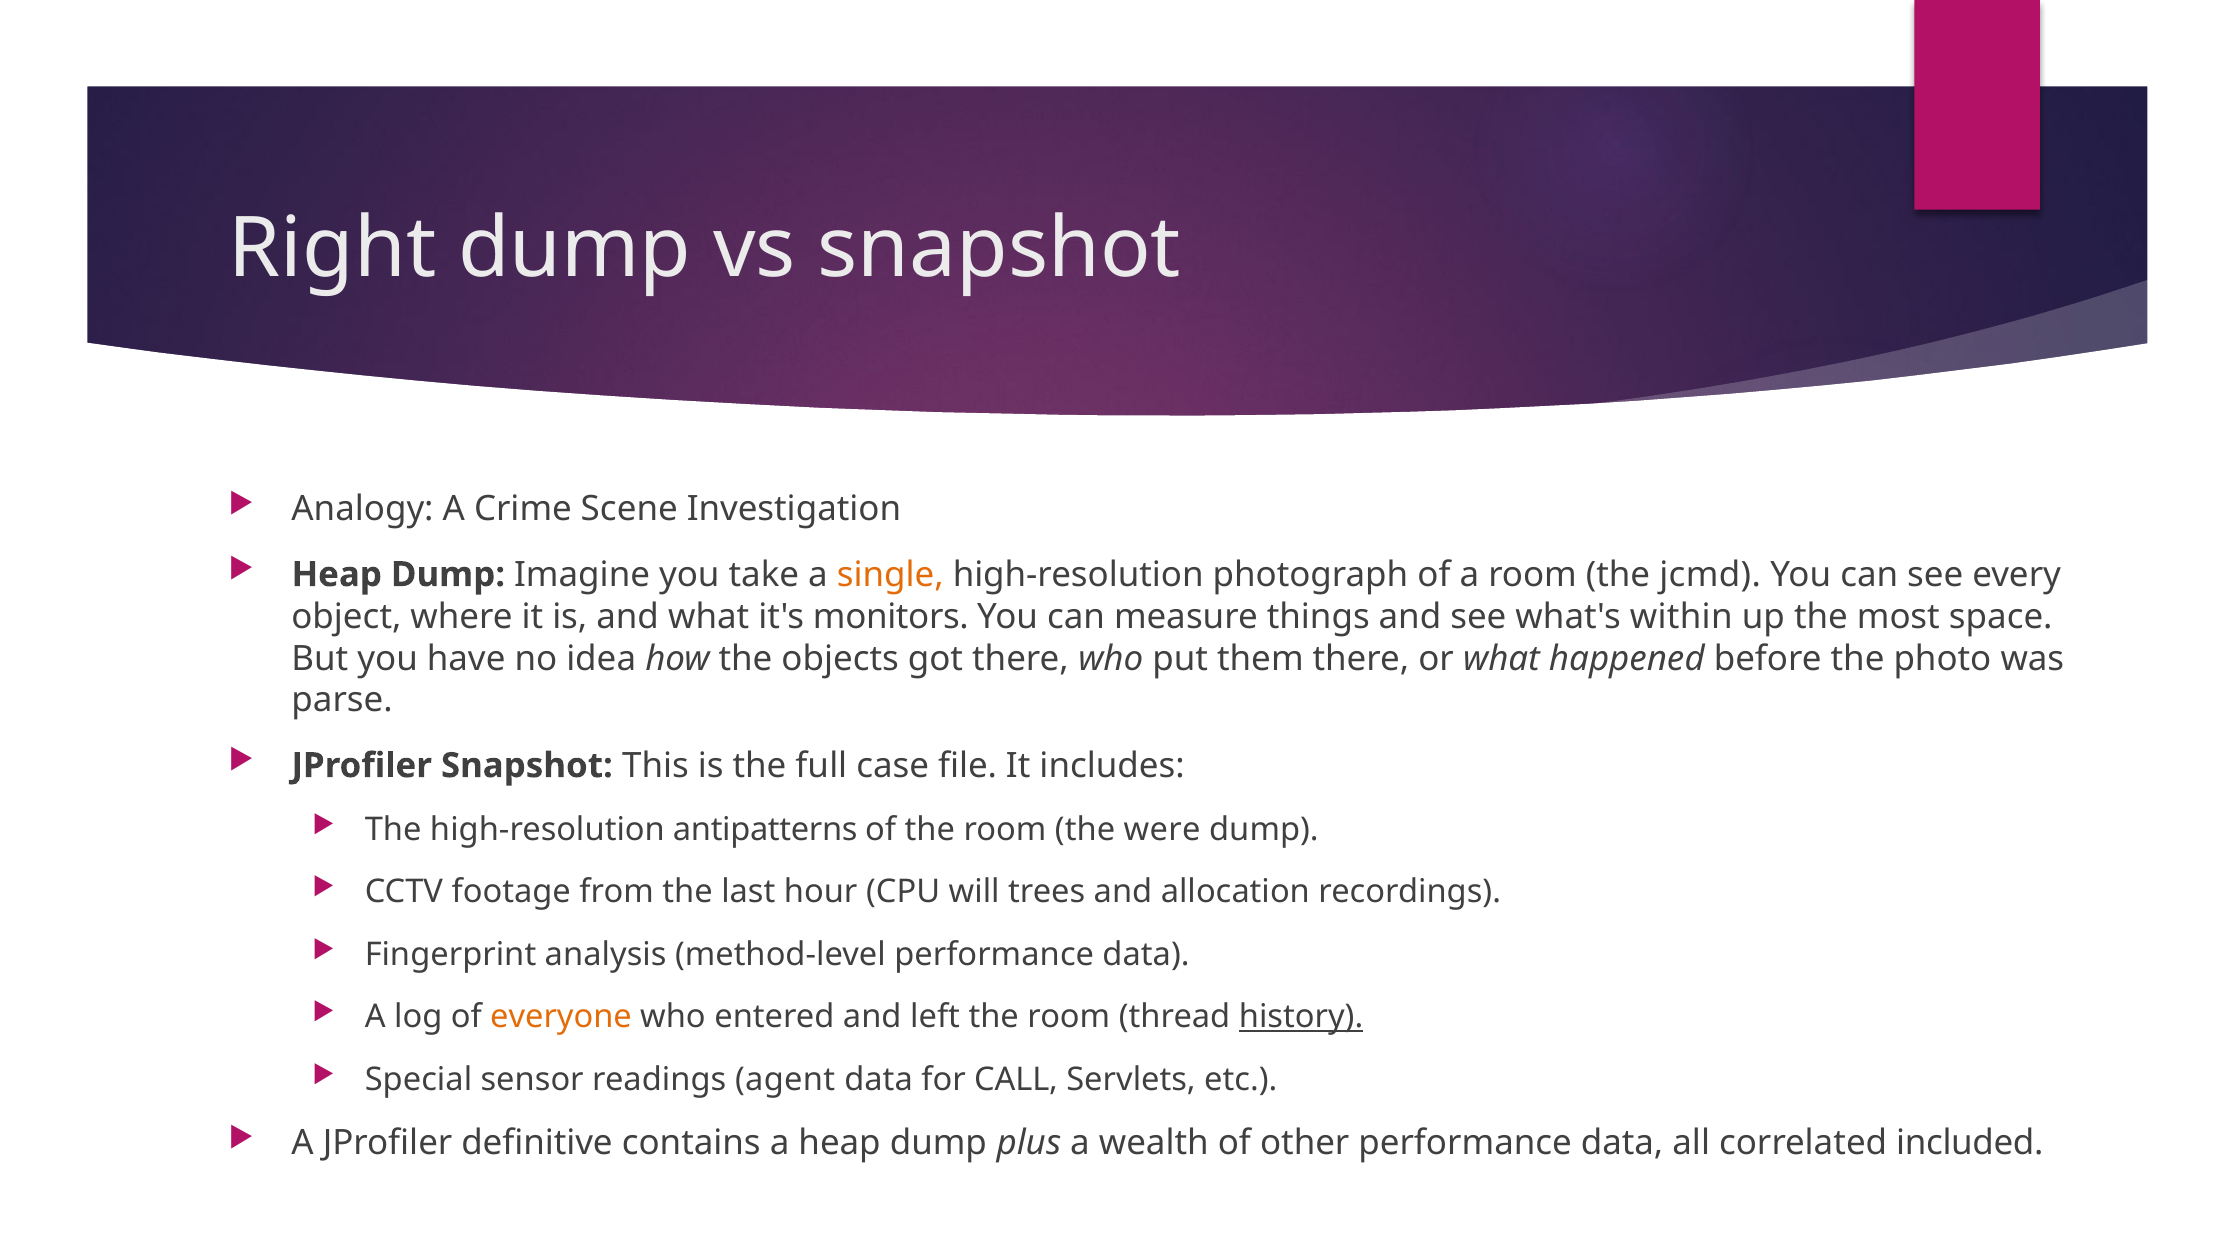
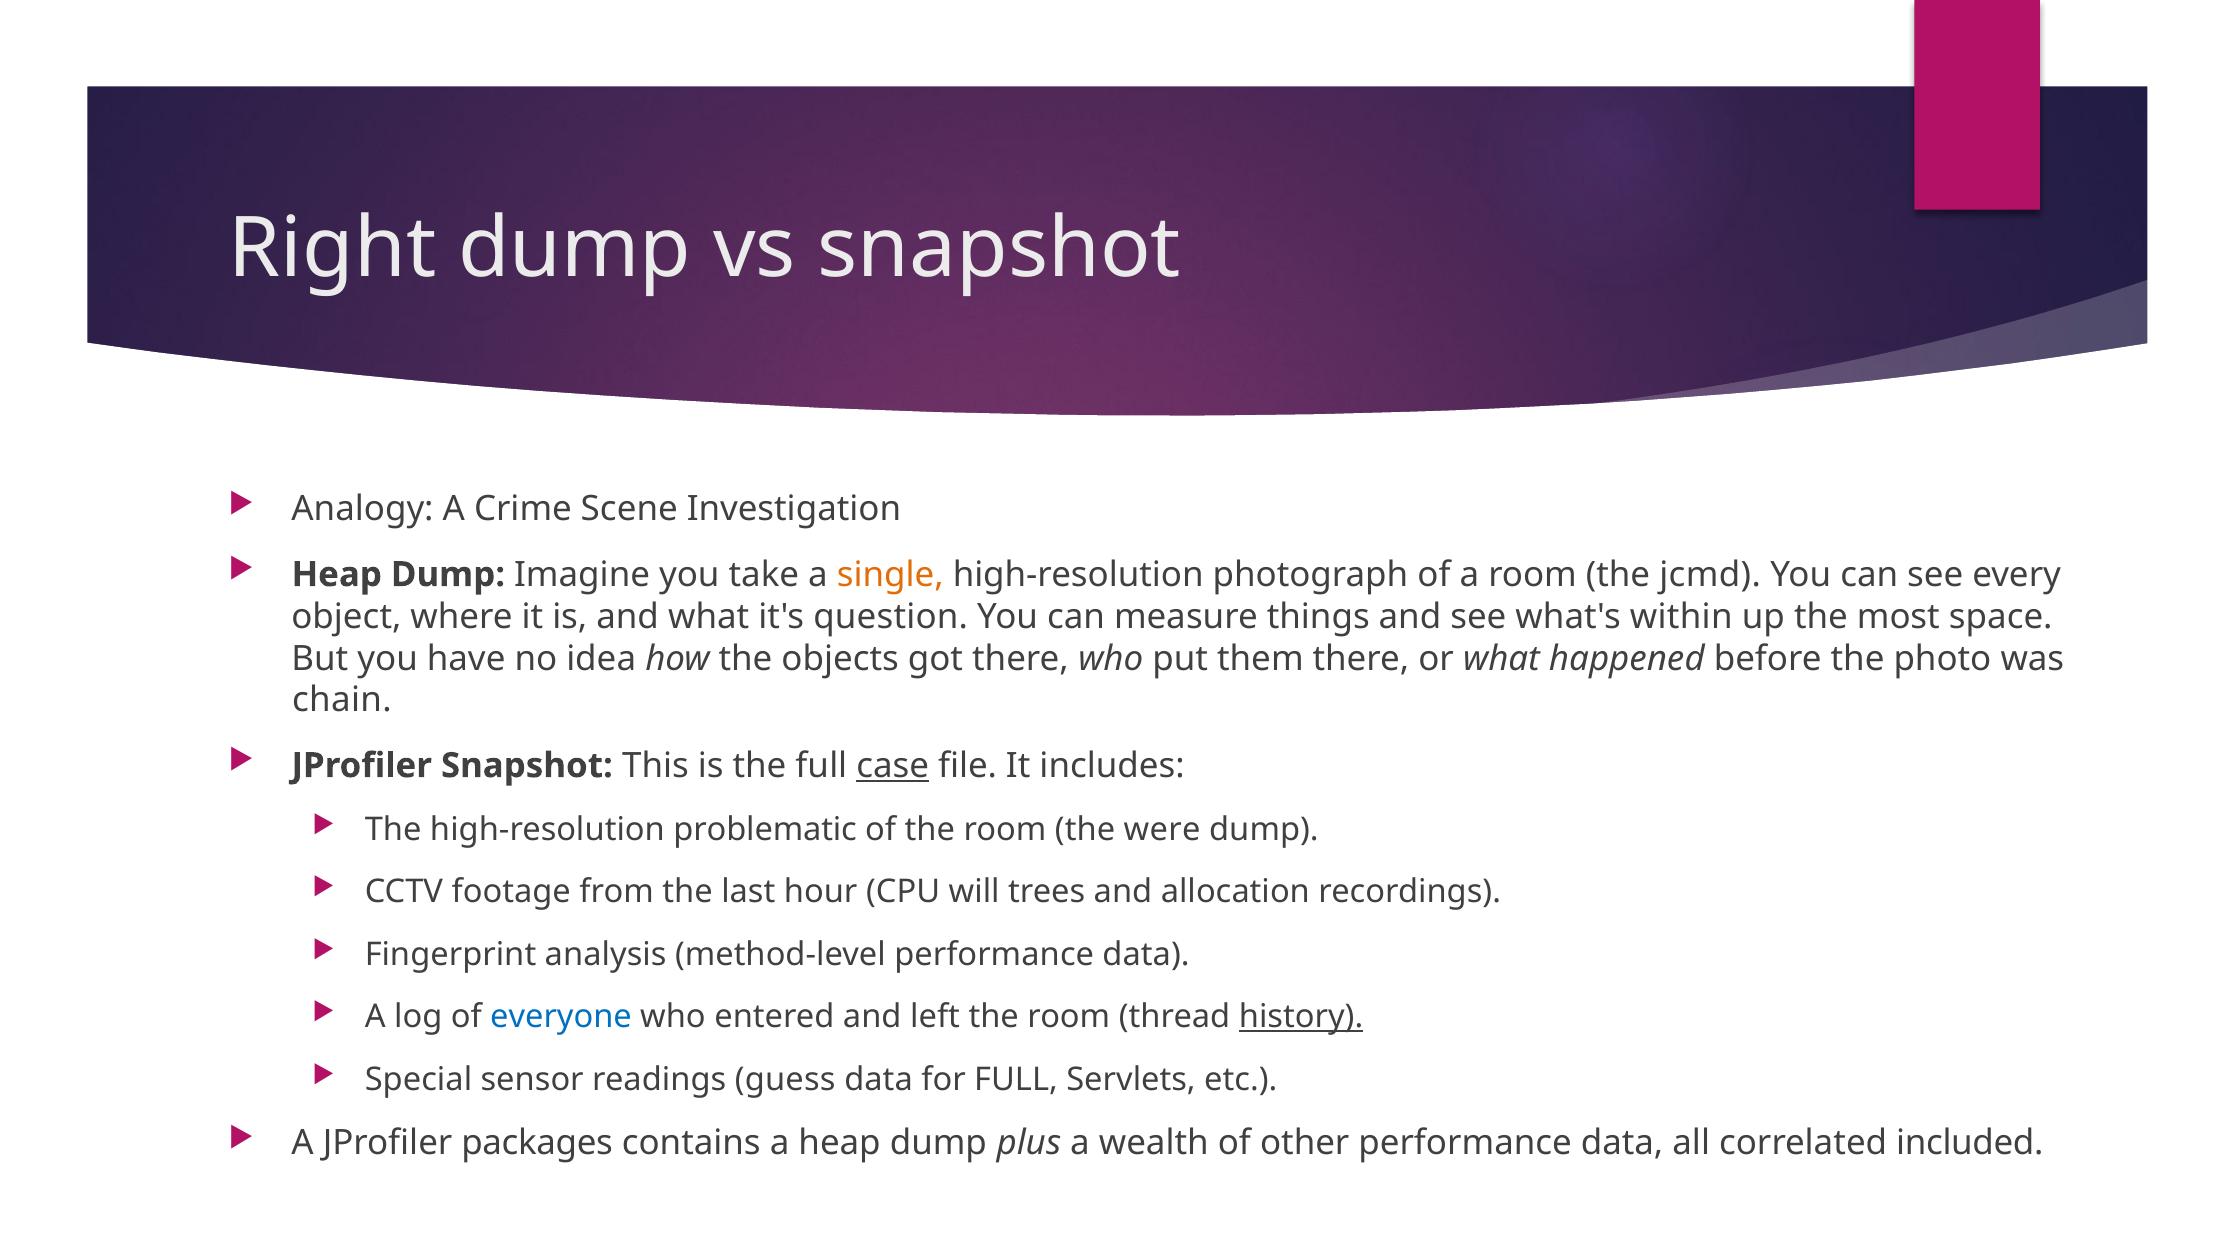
monitors: monitors -> question (891, 616)
parse: parse -> chain (342, 700)
case underline: none -> present (893, 765)
antipatterns: antipatterns -> problematic (765, 829)
everyone colour: orange -> blue (561, 1017)
agent: agent -> guess (785, 1079)
for CALL: CALL -> FULL (1016, 1079)
definitive: definitive -> packages (537, 1143)
